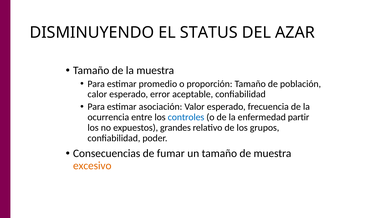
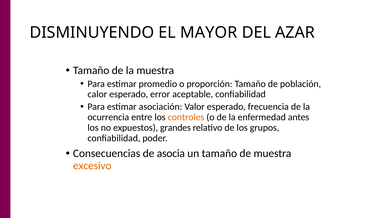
STATUS: STATUS -> MAYOR (209, 33)
controles colour: blue -> orange (186, 117)
partir: partir -> antes (299, 117)
fumar: fumar -> asocia (171, 153)
